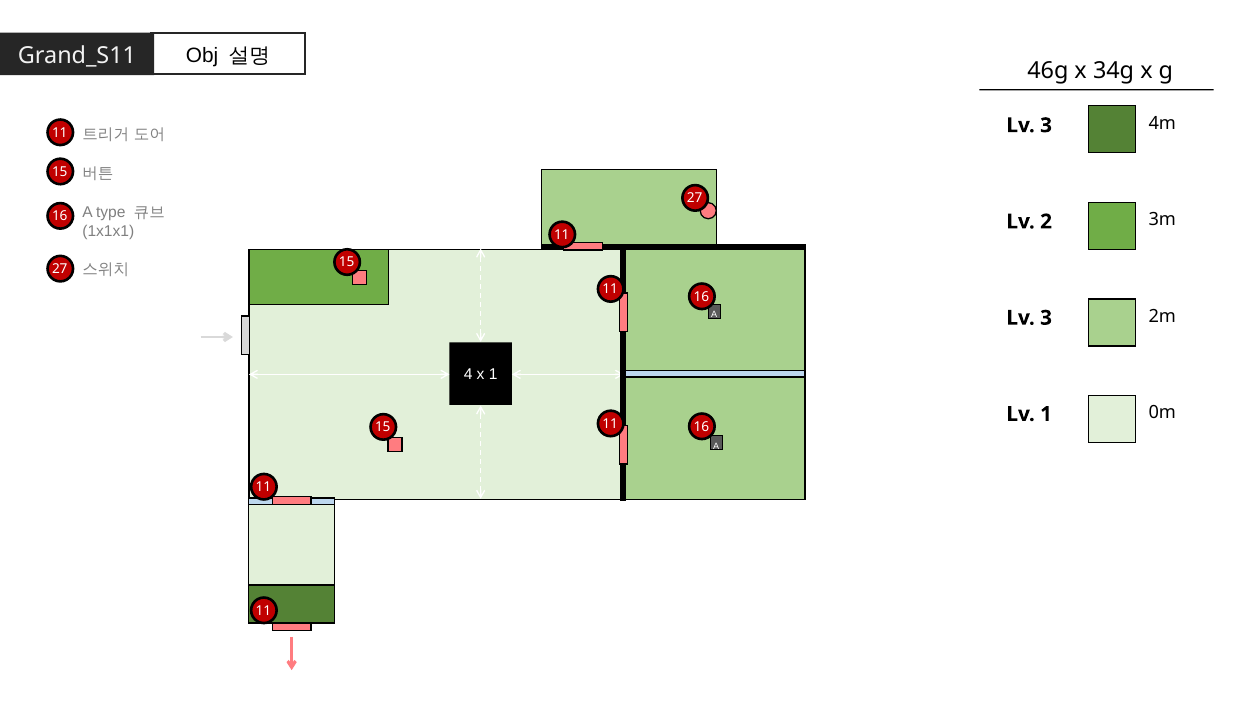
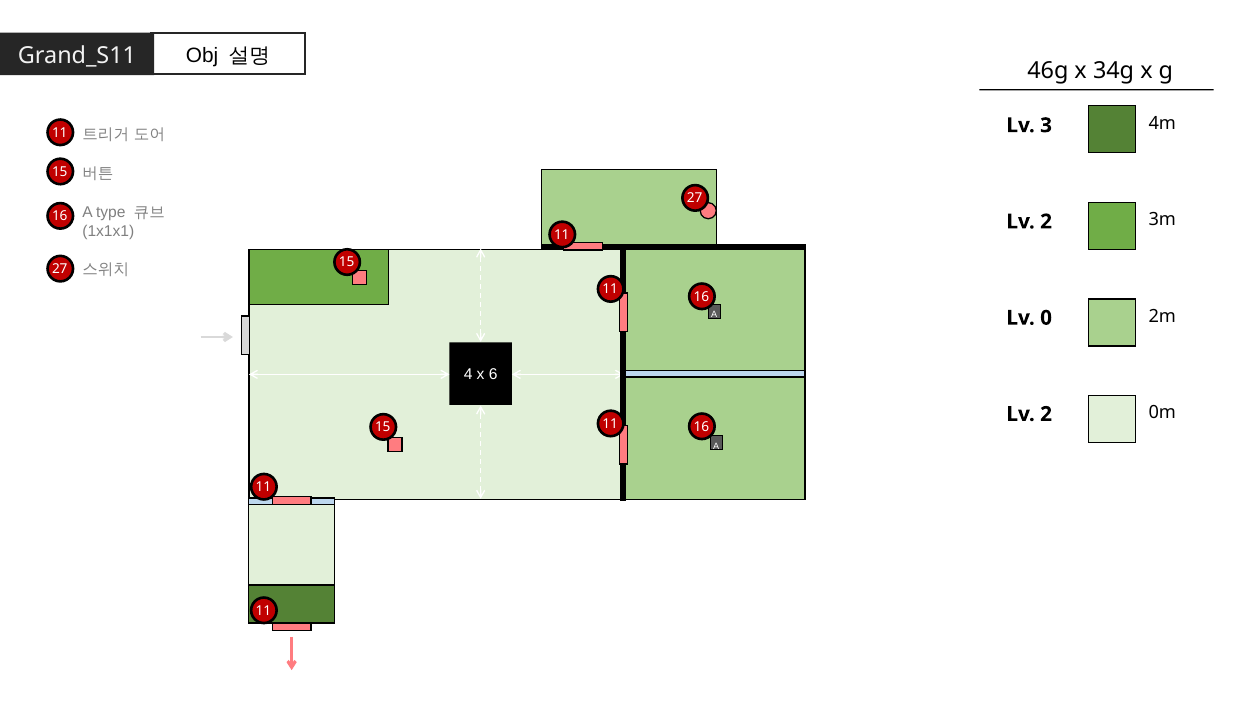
3: 3 -> 0 (1046, 318)
x 1: 1 -> 6 (493, 375)
1: 1 -> 2 (1046, 414)
